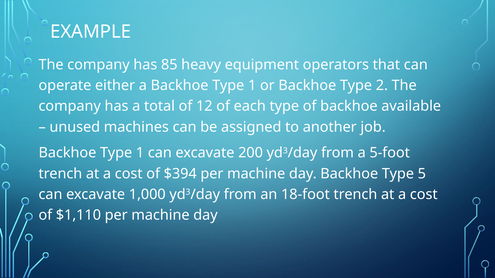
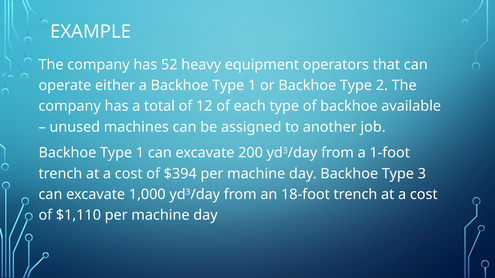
85: 85 -> 52 (169, 65)
5-foot: 5-foot -> 1-foot (390, 153)
5: 5 -> 3 (422, 174)
